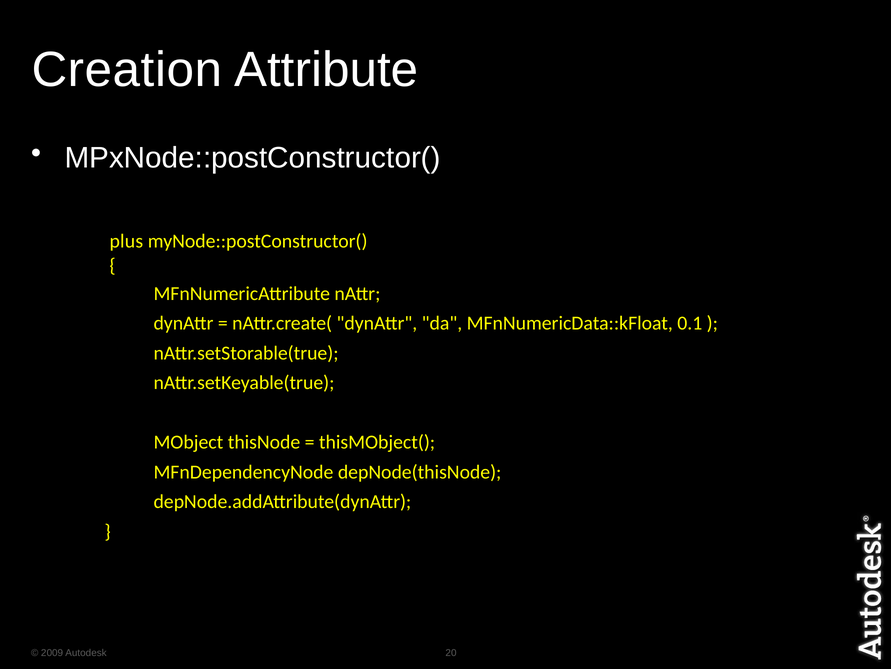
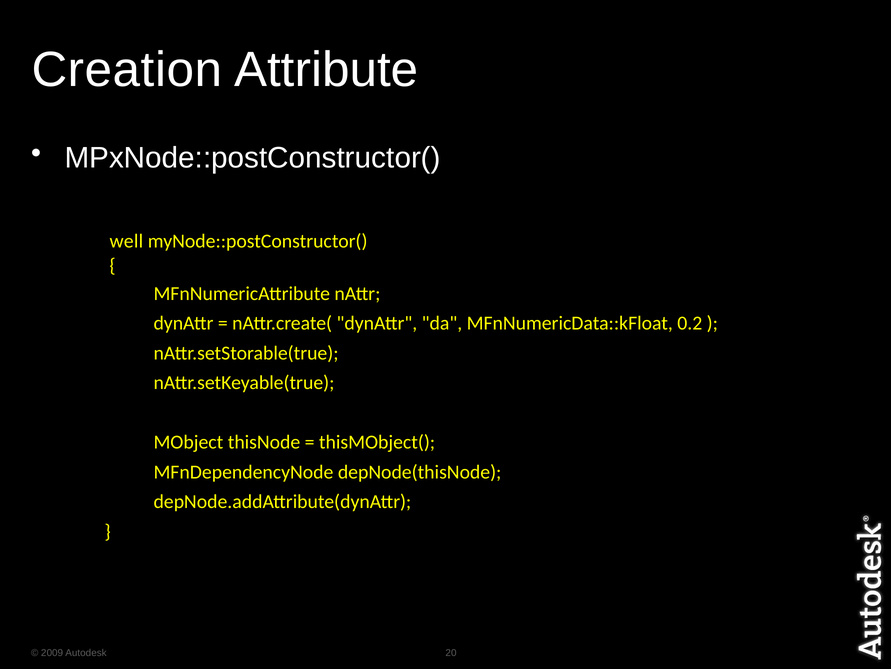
plus: plus -> well (126, 241)
0.1: 0.1 -> 0.2 (690, 323)
